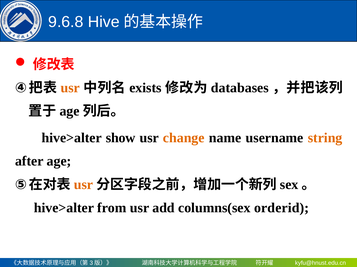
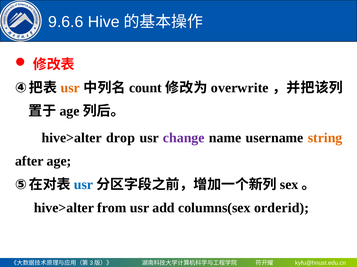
9.6.8: 9.6.8 -> 9.6.6 (66, 22)
exists: exists -> count (145, 88)
databases: databases -> overwrite (240, 88)
show: show -> drop (120, 138)
change colour: orange -> purple (184, 138)
usr colour: orange -> blue (83, 185)
